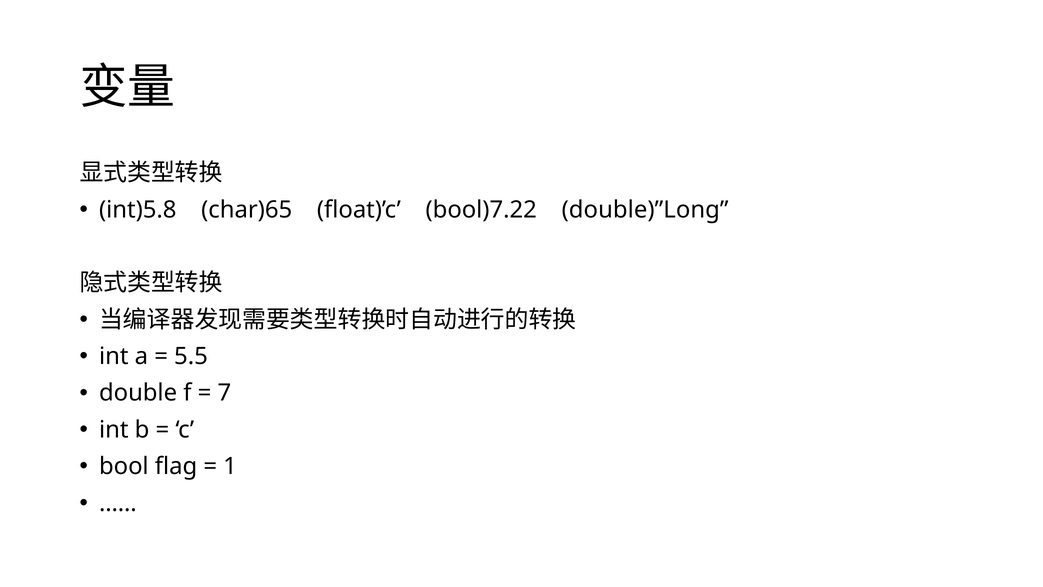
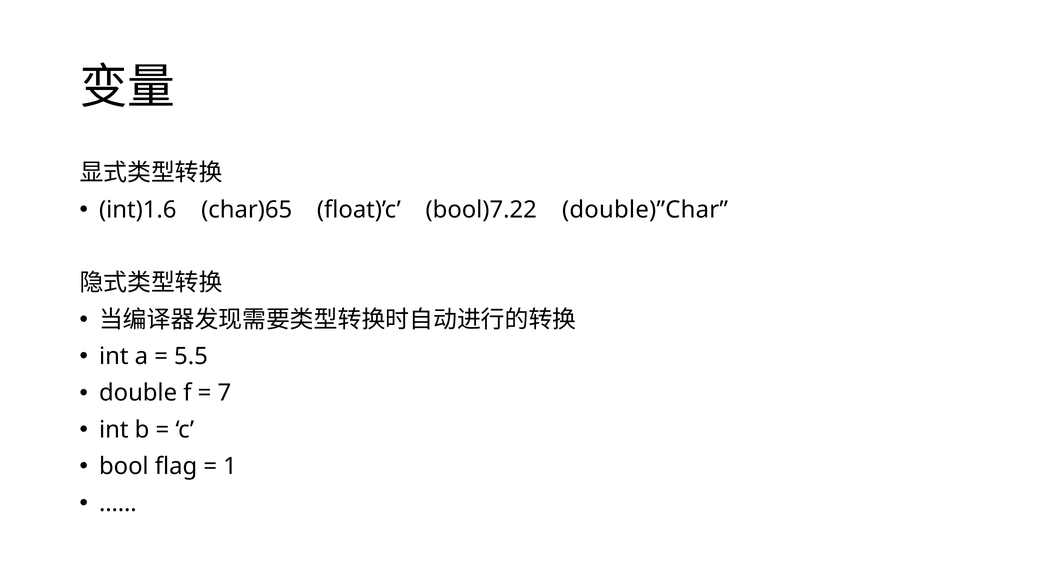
int)5.8: int)5.8 -> int)1.6 (138, 210)
double)”Long: double)”Long -> double)”Char (645, 210)
